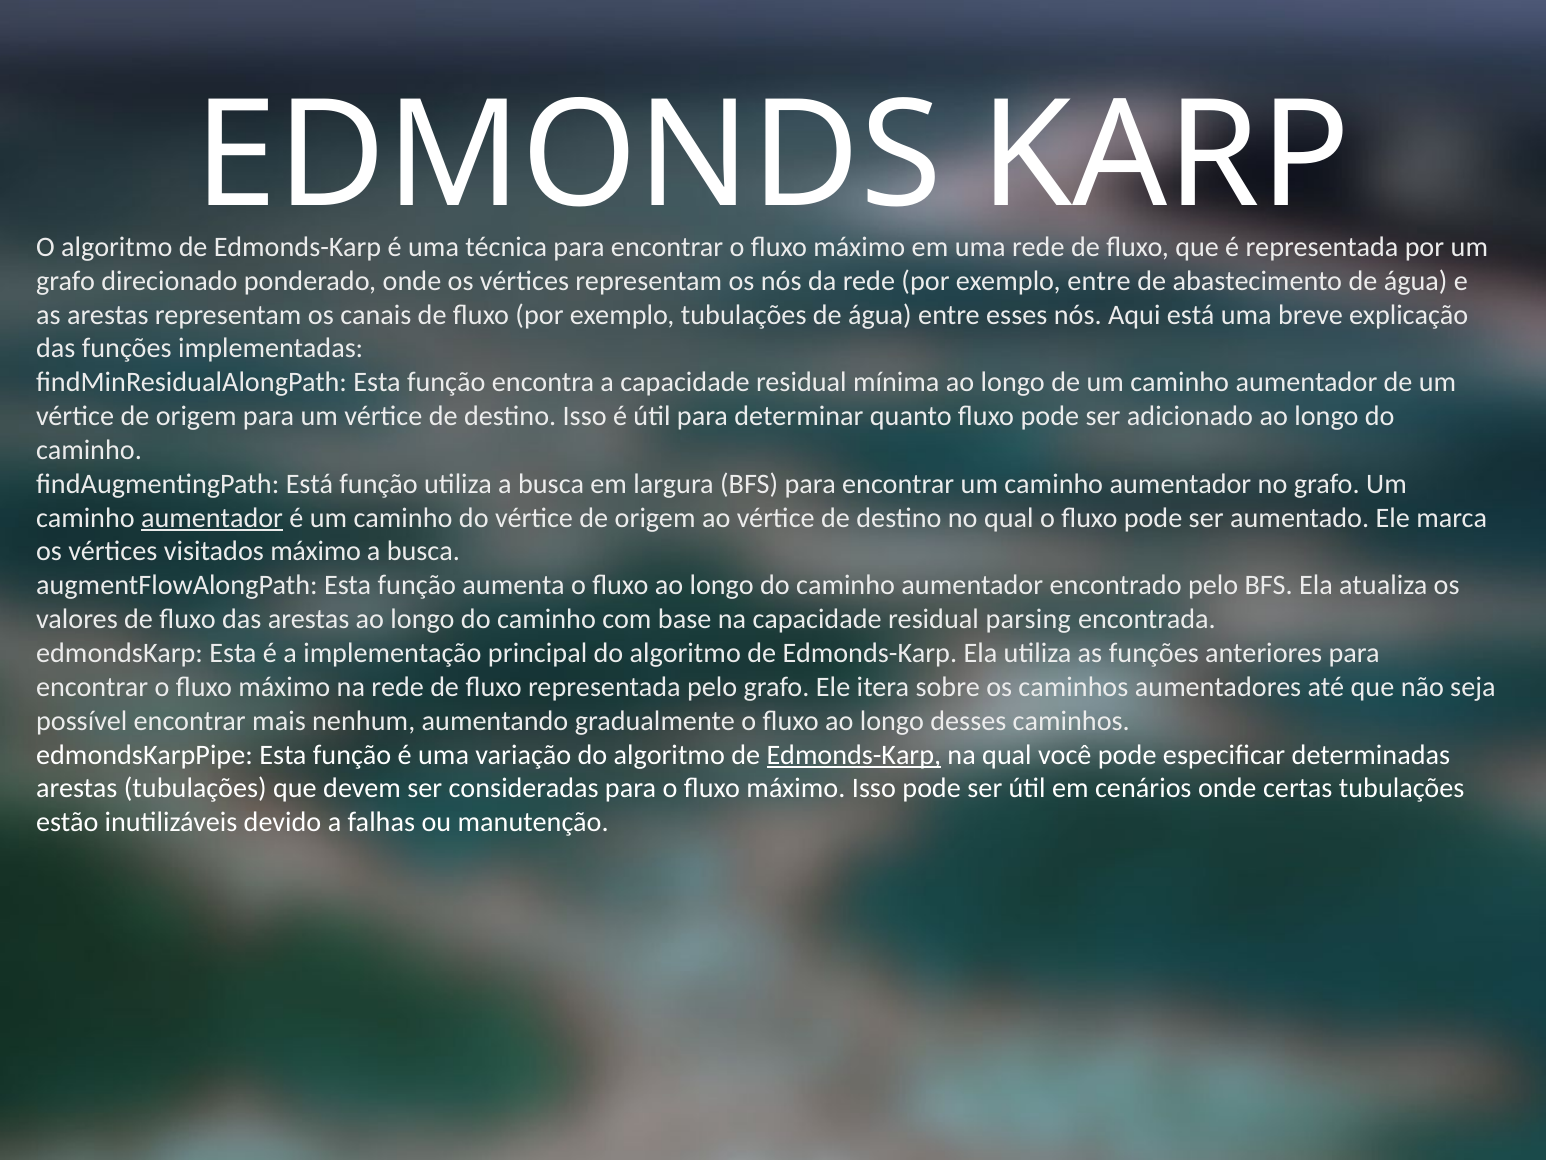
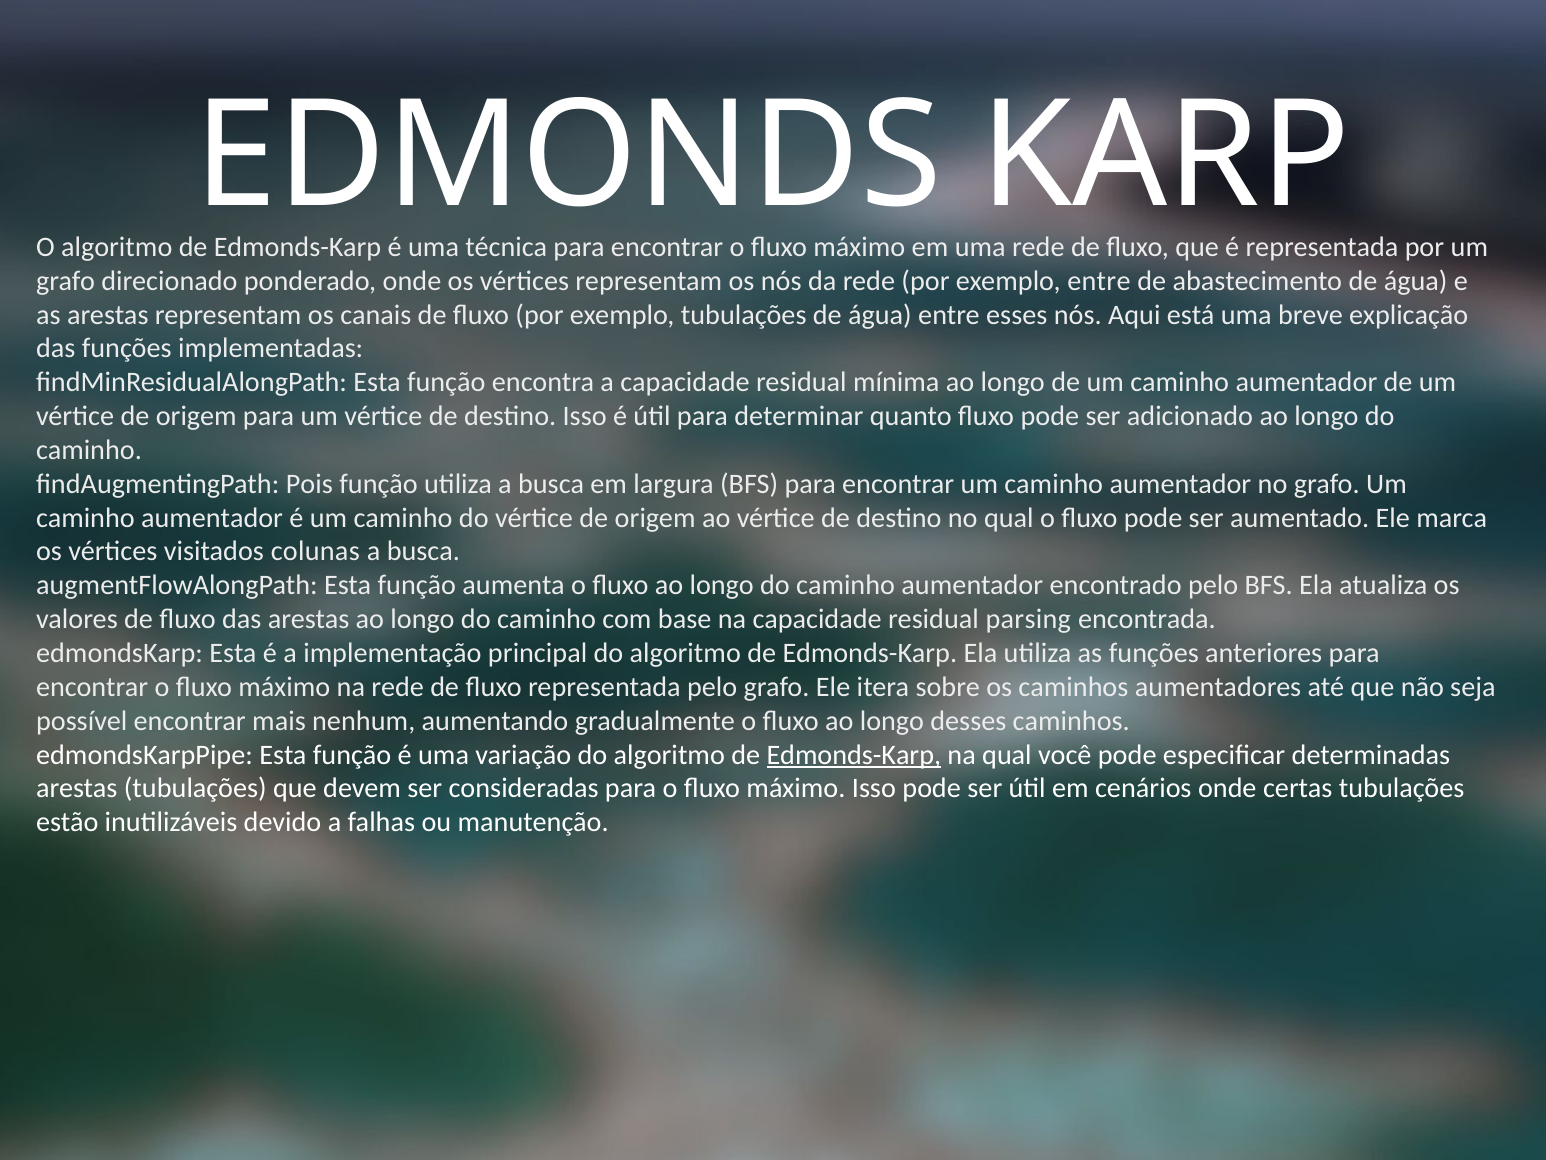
findAugmentingPath Está: Está -> Pois (309, 484)
aumentador underline: present -> none (212, 518)
visitados máximo: máximo -> colunas (315, 551)
